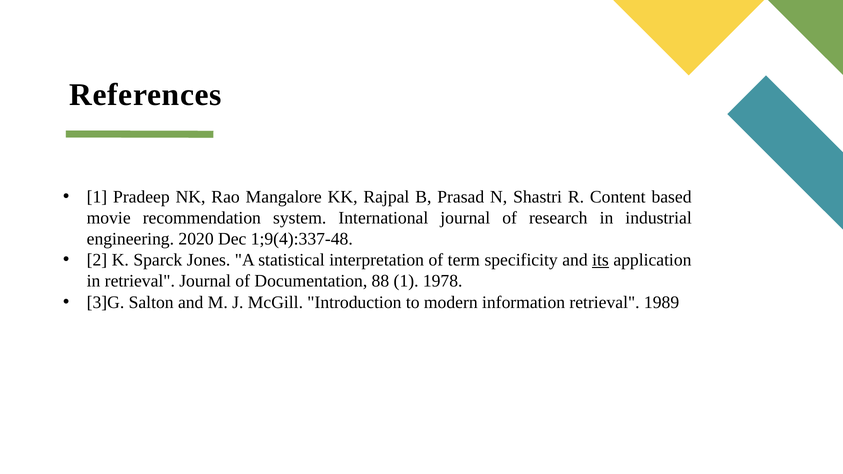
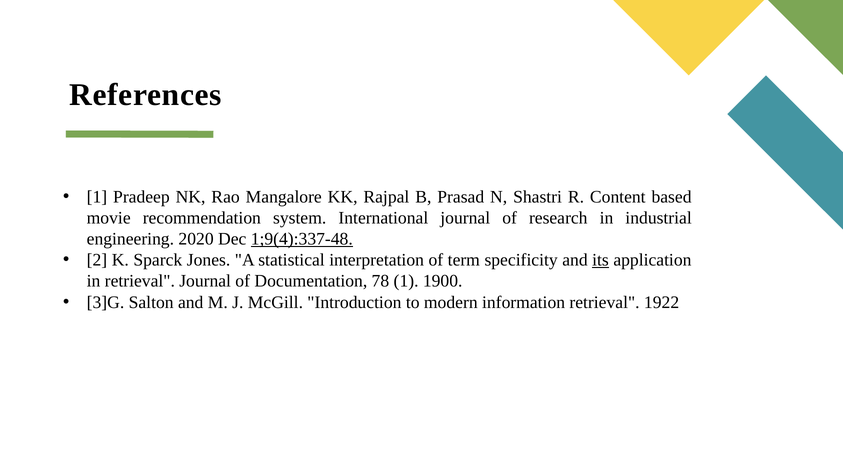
1;9(4):337-48 underline: none -> present (302, 239)
88: 88 -> 78 (380, 281)
1978: 1978 -> 1900 (443, 281)
1989: 1989 -> 1922 (662, 302)
